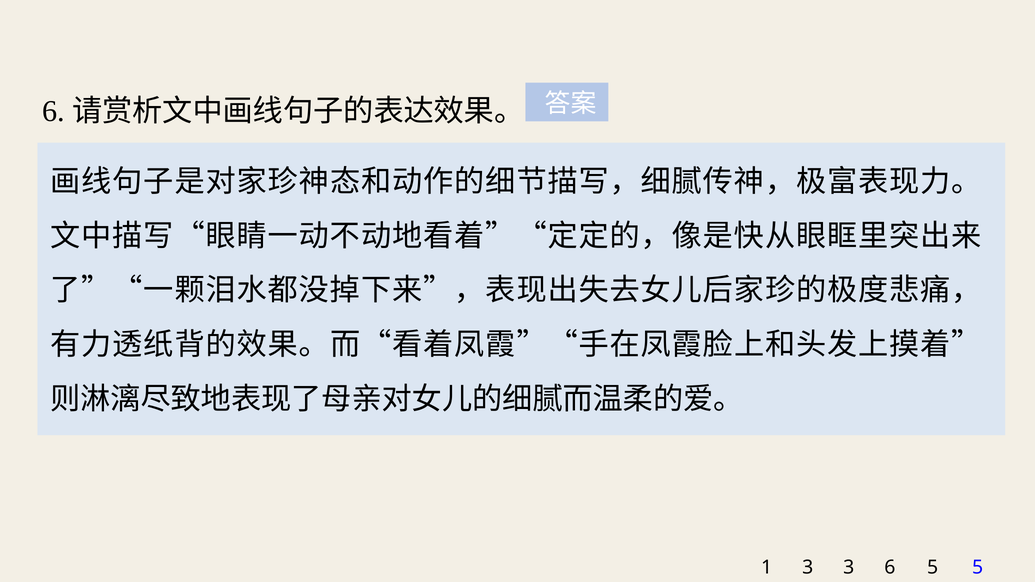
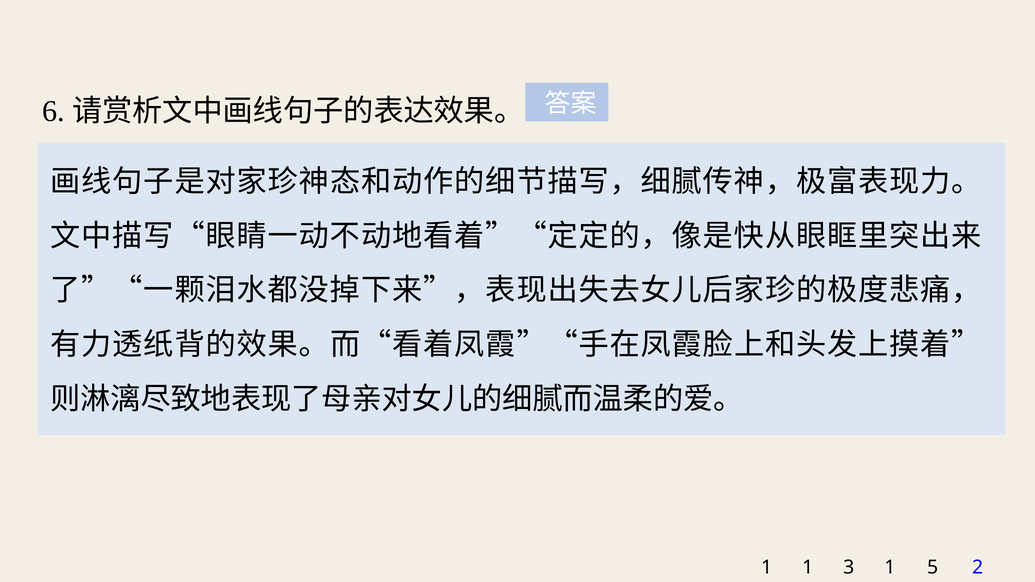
1 3: 3 -> 1 (808, 568)
3 6: 6 -> 1 (890, 568)
5 5: 5 -> 2 (978, 568)
